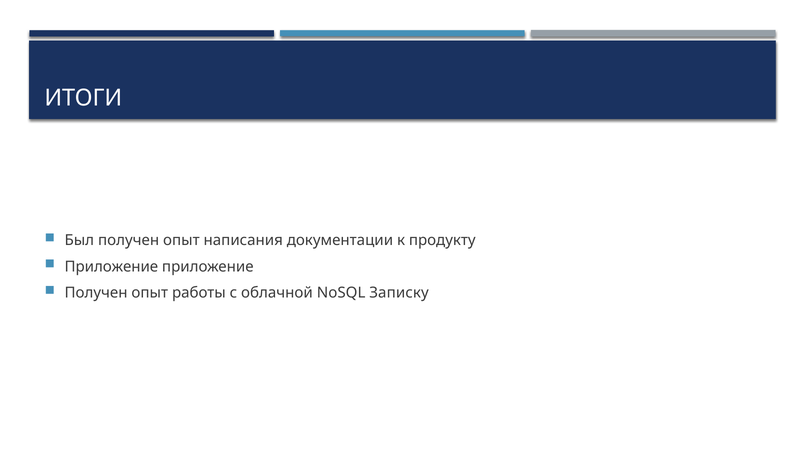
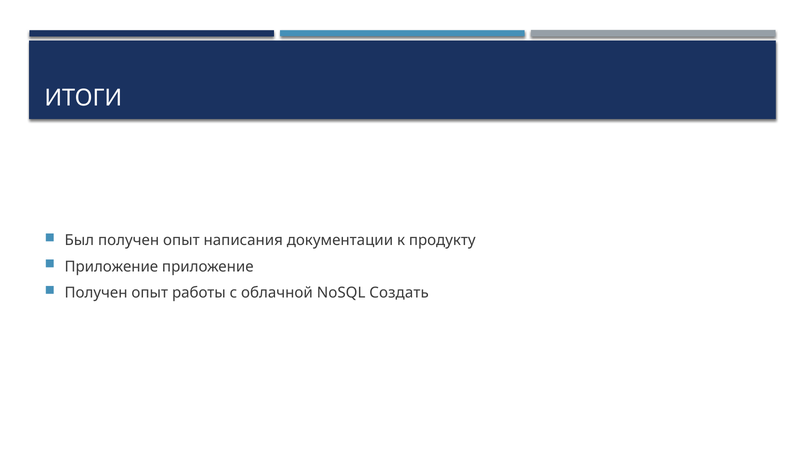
Записку: Записку -> Создать (399, 293)
